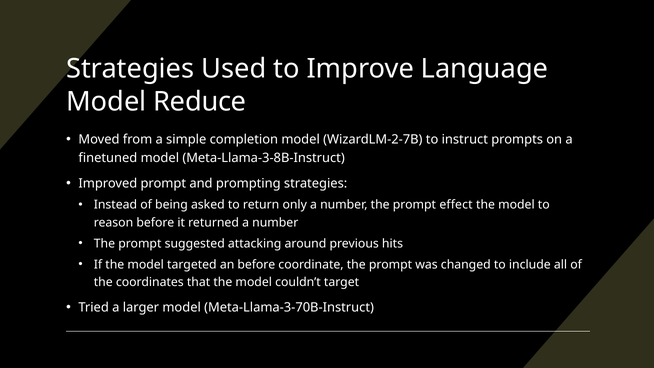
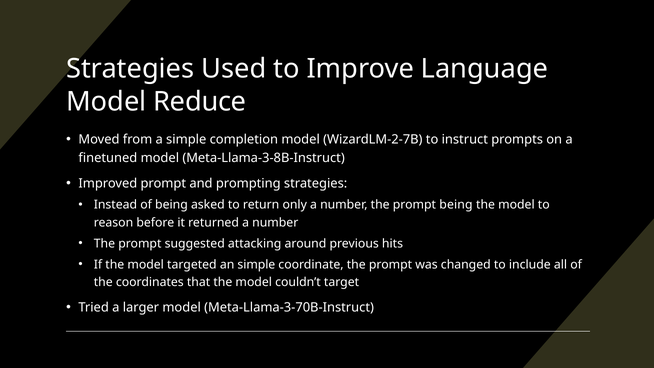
prompt effect: effect -> being (456, 205)
an before: before -> simple (256, 265)
